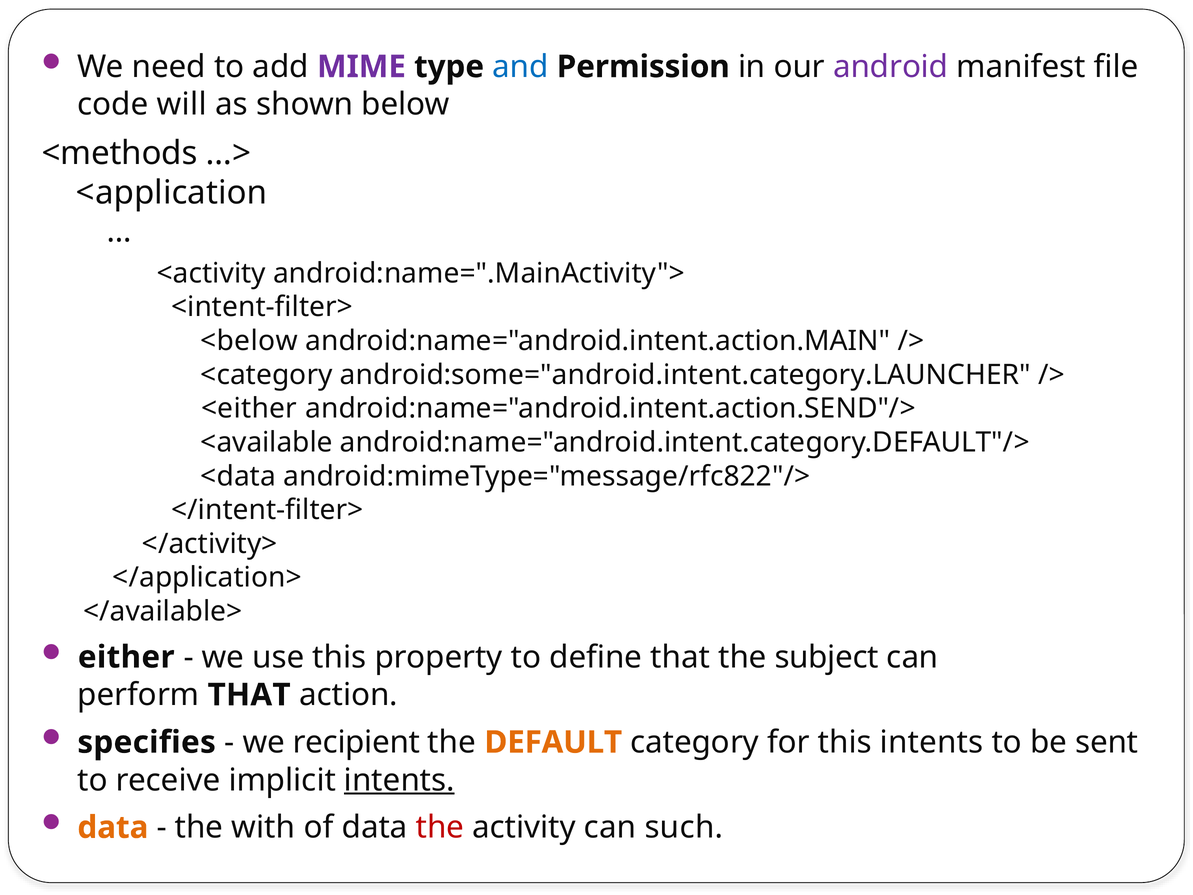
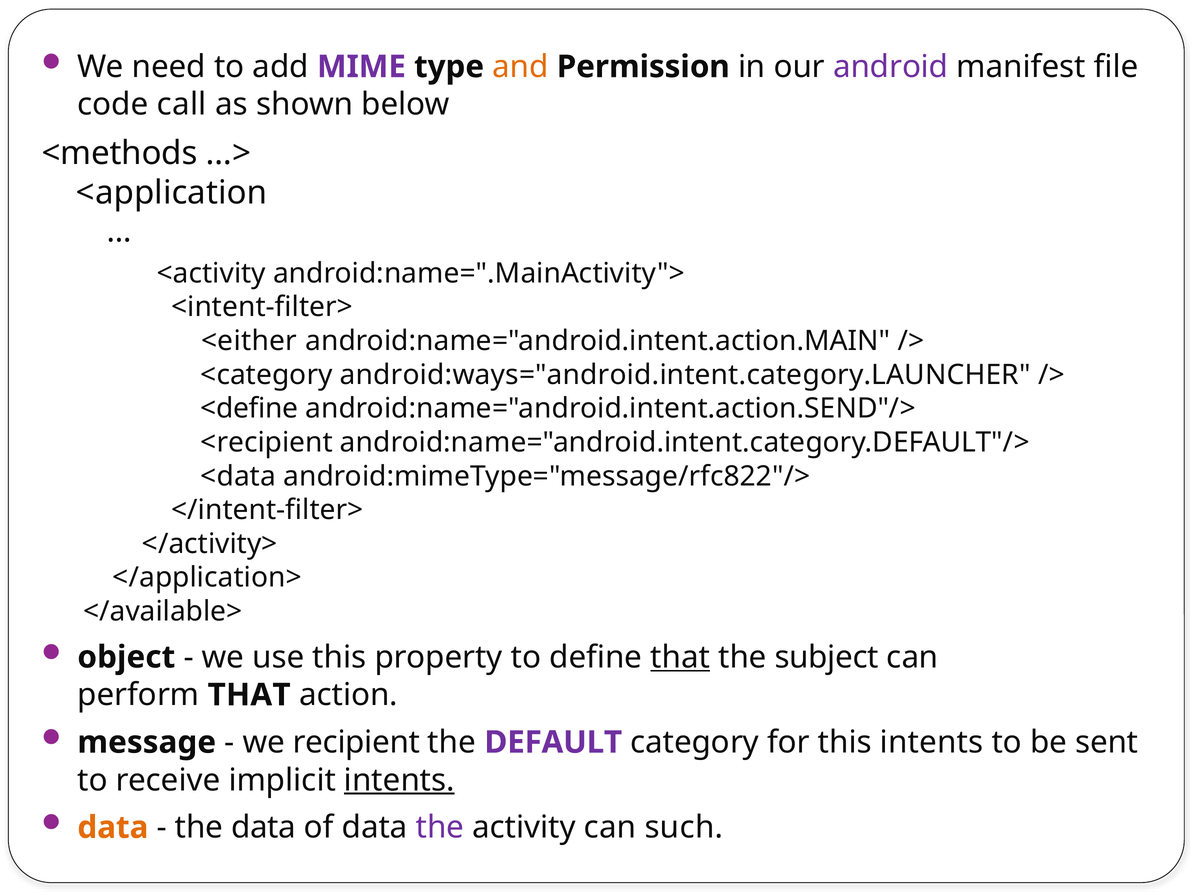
and colour: blue -> orange (520, 67)
will: will -> call (182, 104)
<below: <below -> <either (249, 341)
android:some="android.intent.category.LAUNCHER: android:some="android.intent.category.LAUNCHER -> android:ways="android.intent.category.LAUNCHER (685, 375)
<either: <either -> <define (249, 408)
<available: <available -> <recipient (267, 442)
either: either -> object (126, 657)
that underline: none -> present (680, 657)
specifies: specifies -> message (147, 742)
DEFAULT colour: orange -> purple (553, 742)
the with: with -> data (264, 827)
the colour: red -> purple (440, 827)
